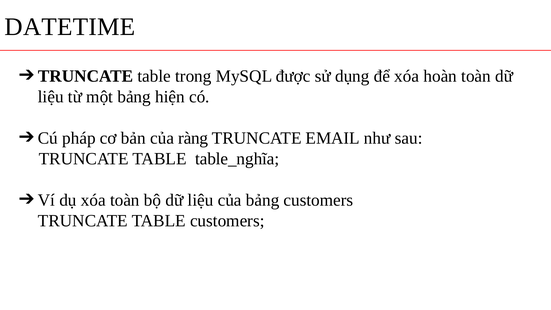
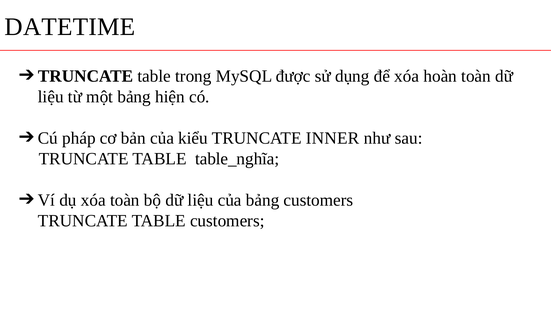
ràng: ràng -> kiểu (193, 138)
EMAIL: EMAIL -> INNER (333, 138)
